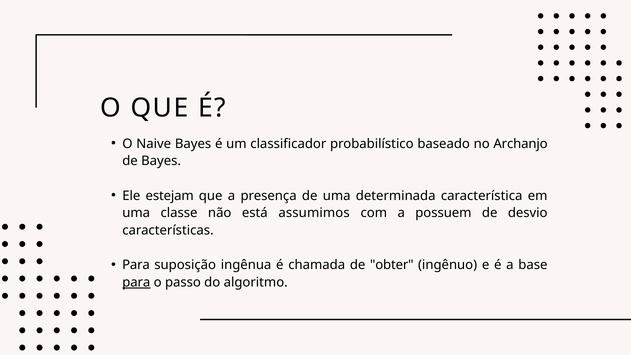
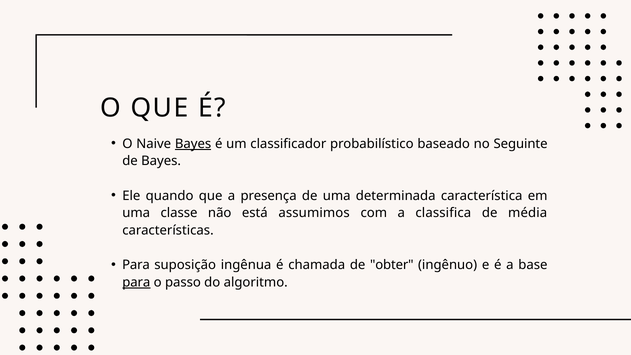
Bayes underline: none -> present (193, 144)
Archanjo: Archanjo -> Seguinte (521, 144)
estejam: estejam -> quando (170, 196)
possuem: possuem -> classifica (443, 213)
desvio: desvio -> média (528, 213)
